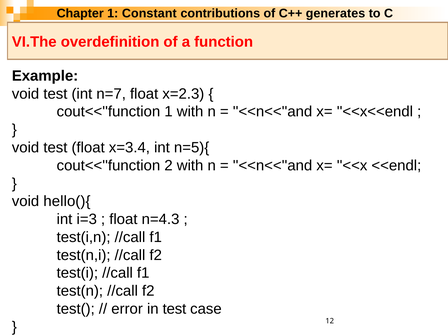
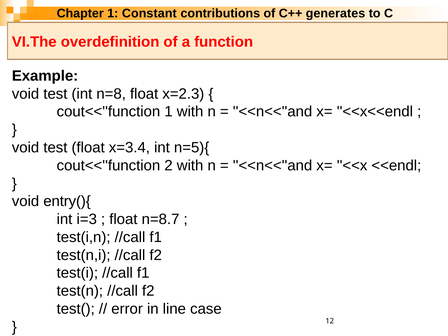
n=7: n=7 -> n=8 (111, 94)
hello(){: hello(){ -> entry(){ (67, 201)
n=4.3: n=4.3 -> n=8.7 (161, 219)
in test: test -> line (174, 309)
